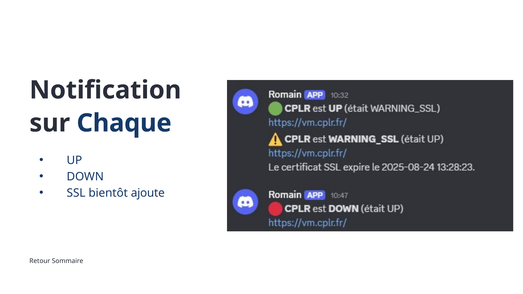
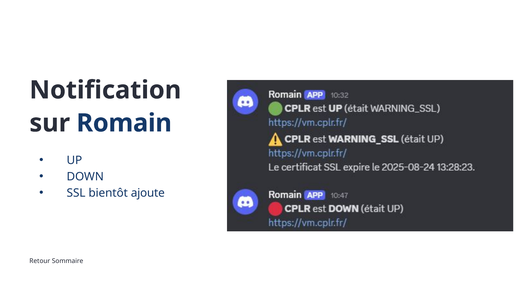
Chaque: Chaque -> Romain (124, 123)
